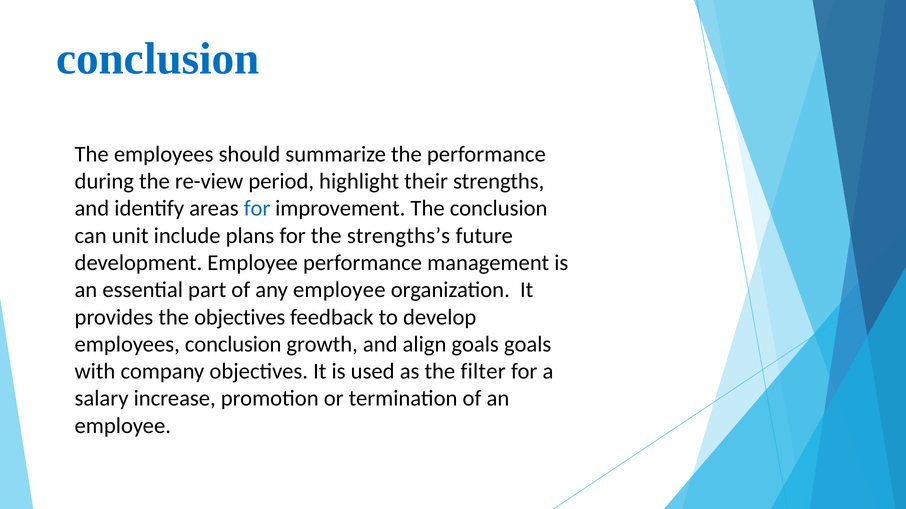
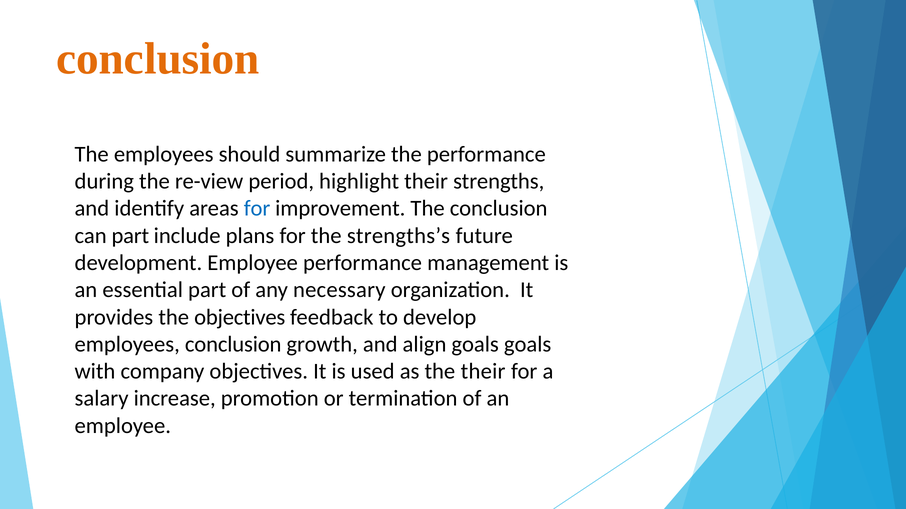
conclusion colour: blue -> orange (158, 59)
can unit: unit -> part (130, 236)
any employee: employee -> necessary (339, 290)
the filter: filter -> their (483, 372)
